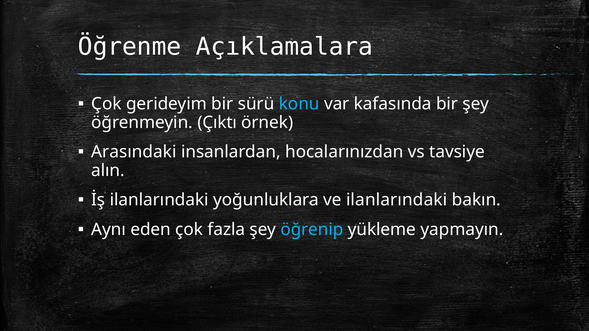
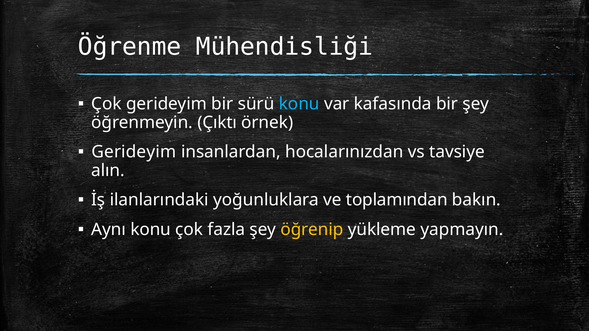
Açıklamalara: Açıklamalara -> Mühendisliği (285, 47)
Arasındaki: Arasındaki -> Gerideyim (134, 152)
ve ilanlarındaki: ilanlarındaki -> toplamından (397, 200)
Aynı eden: eden -> konu (151, 230)
öğrenip colour: light blue -> yellow (312, 230)
